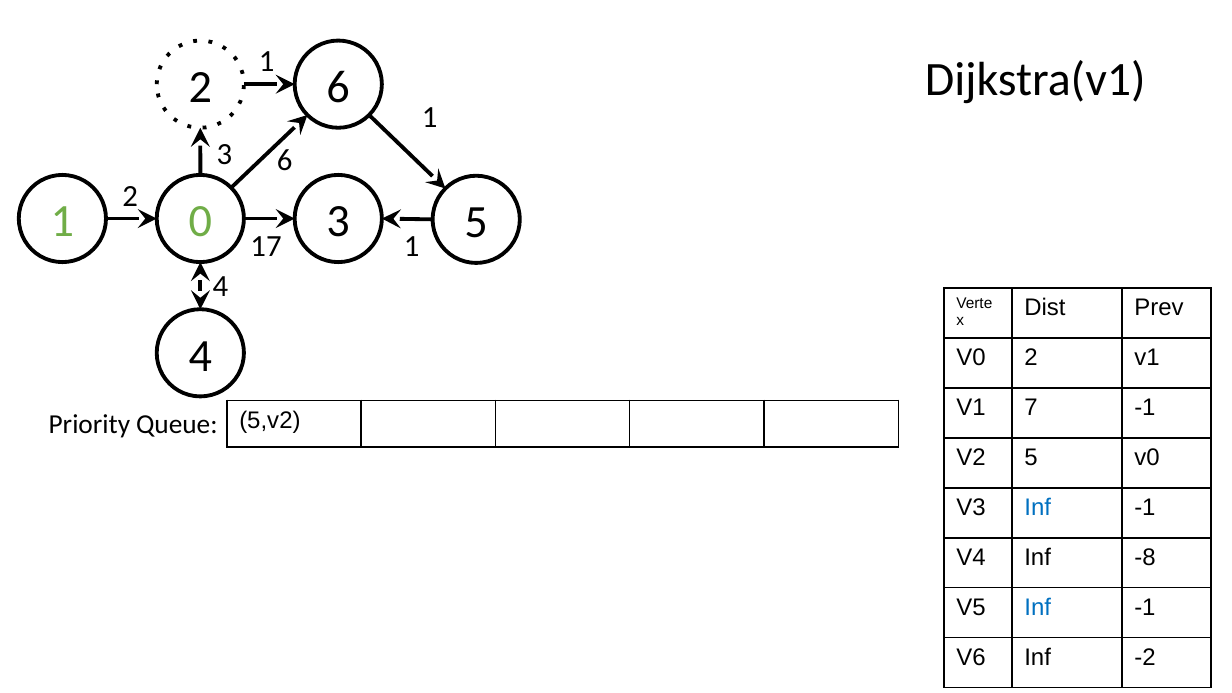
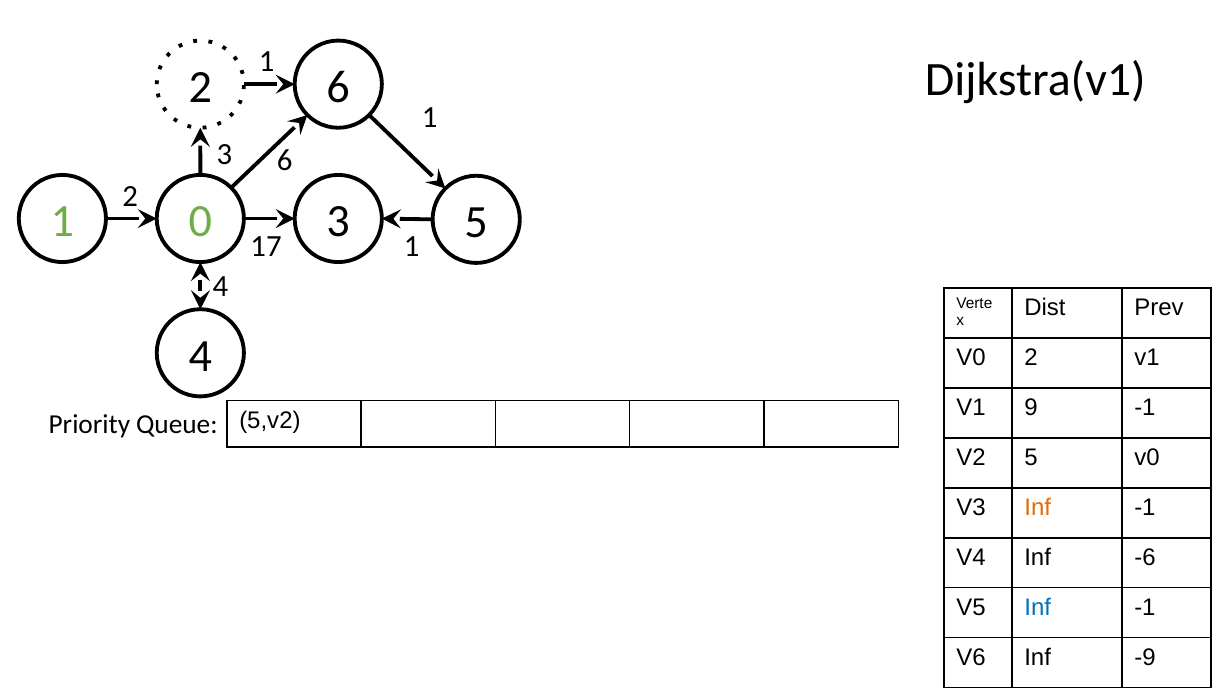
7: 7 -> 9 (1031, 408)
Inf colour: blue -> orange (1038, 508)
-8: -8 -> -6 (1145, 558)
-2: -2 -> -9 (1145, 658)
